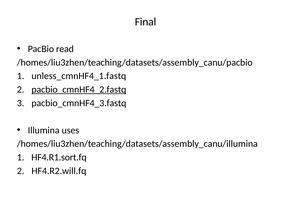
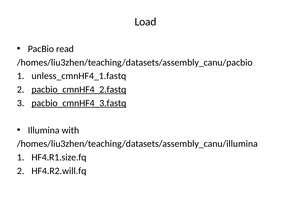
Final: Final -> Load (146, 22)
pacbio_cmnHF4_3.fastq underline: none -> present (79, 103)
uses: uses -> with (70, 130)
HF4.R1.sort.fq: HF4.R1.sort.fq -> HF4.R1.size.fq (59, 158)
